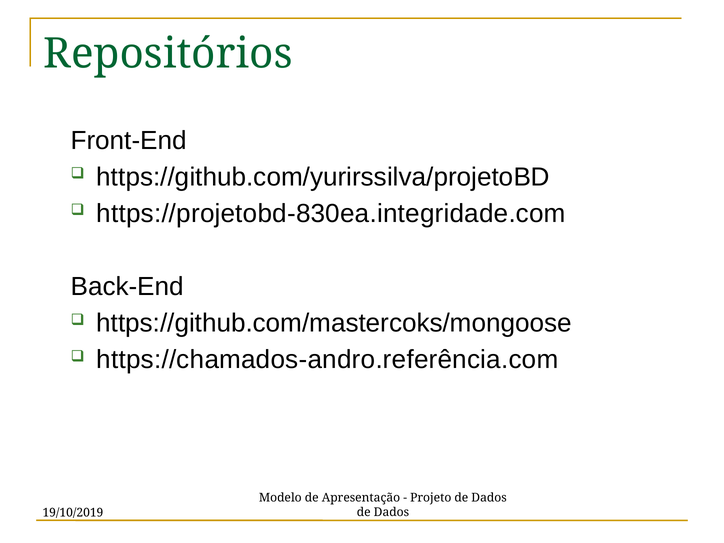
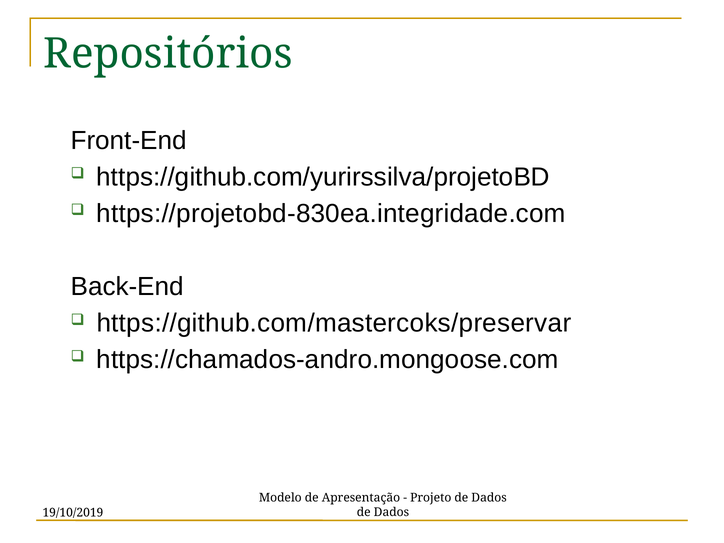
https://github.com/mastercoks/mongoose: https://github.com/mastercoks/mongoose -> https://github.com/mastercoks/preservar (334, 323)
https://chamados-andro.referência.com: https://chamados-andro.referência.com -> https://chamados-andro.mongoose.com (328, 360)
